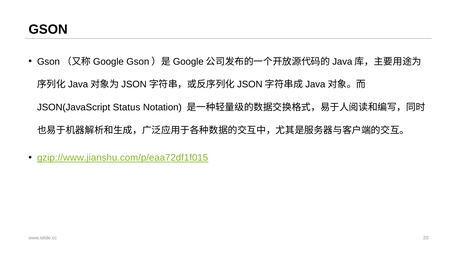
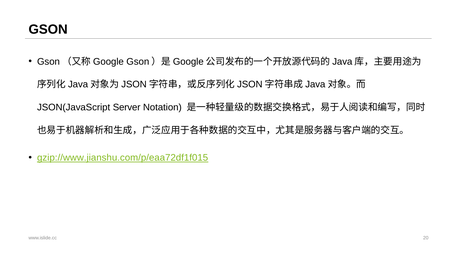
Status: Status -> Server (127, 107)
